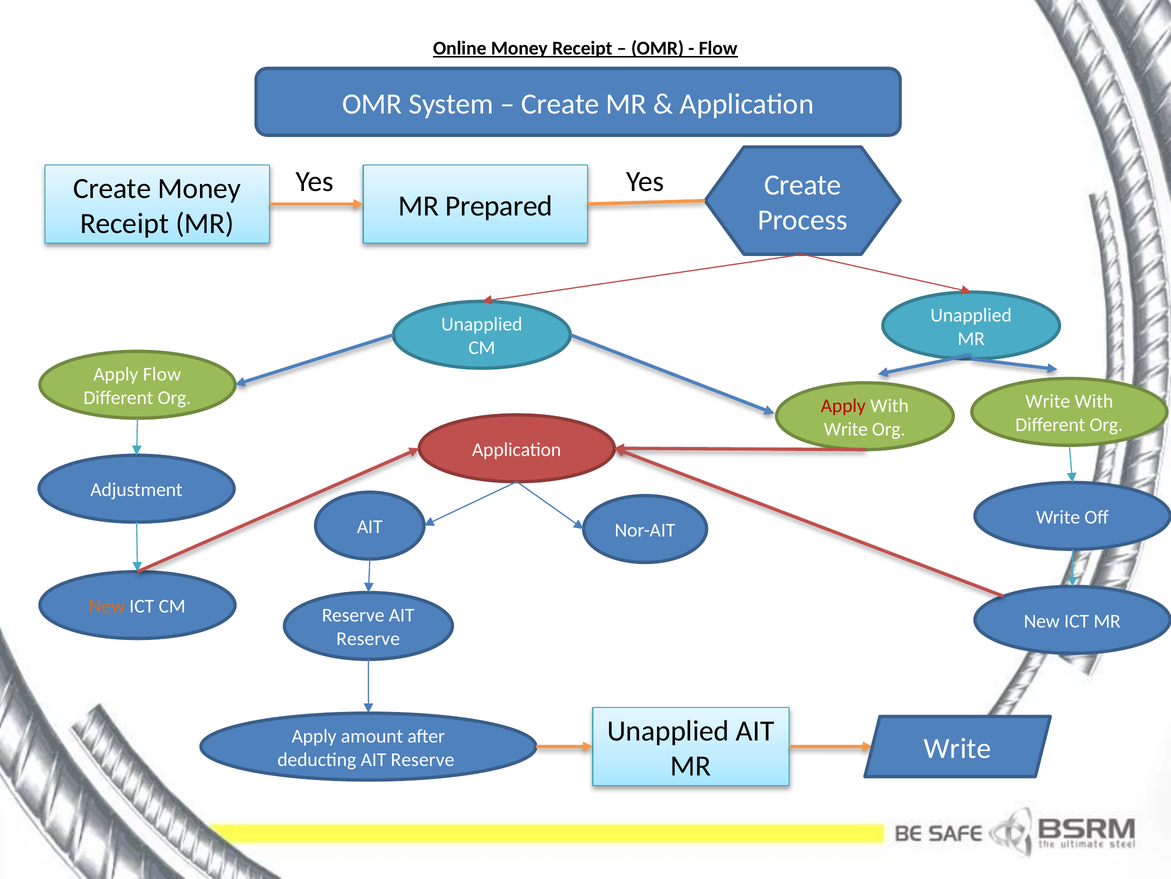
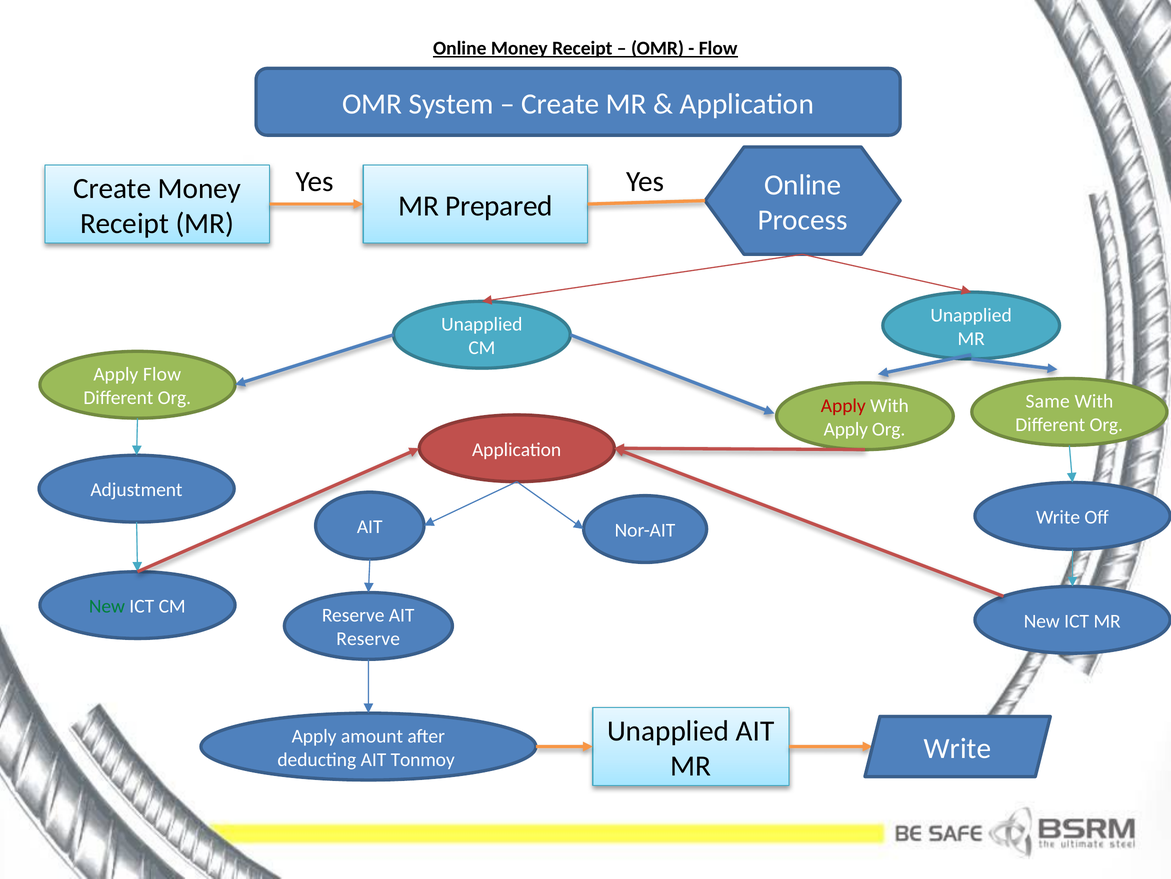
Yes Create: Create -> Online (803, 185)
Write: Write -> Same (1048, 401)
Write: Write -> Apply (846, 429)
New colour: orange -> green (107, 606)
deducting AIT Reserve: Reserve -> Tonmoy (423, 759)
